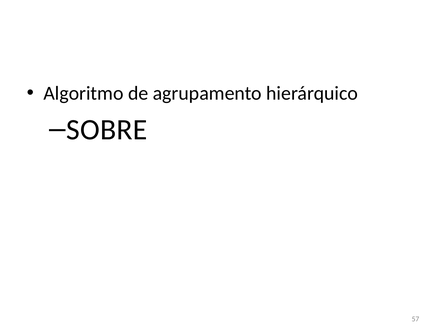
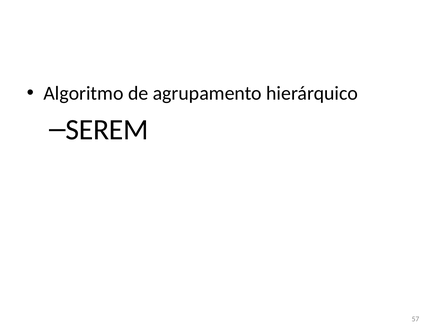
SOBRE: SOBRE -> SEREM (107, 130)
